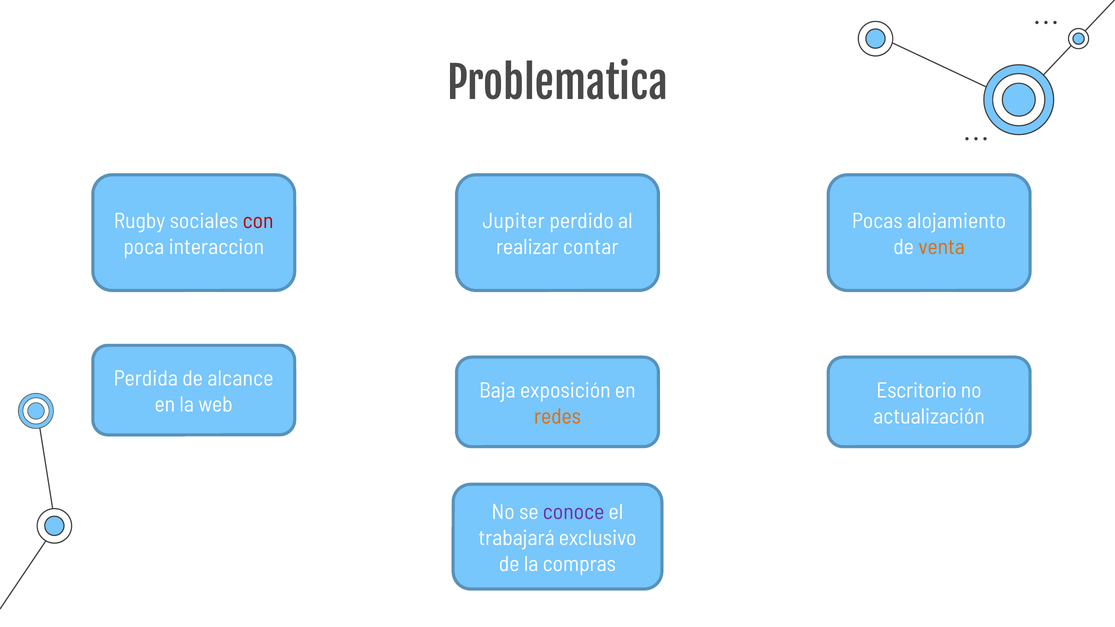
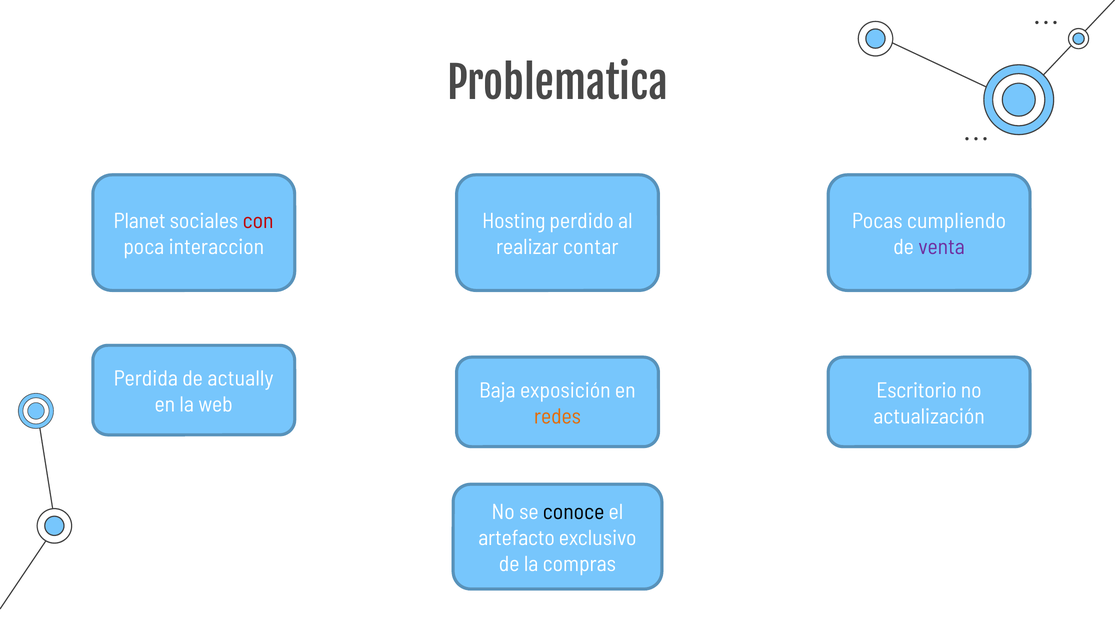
Rugby: Rugby -> Planet (140, 221)
Jupiter: Jupiter -> Hosting (514, 221)
alojamiento: alojamiento -> cumpliendo (957, 221)
venta colour: orange -> purple (942, 247)
alcance: alcance -> actually (240, 379)
conoce colour: purple -> black (574, 512)
trabajará: trabajará -> artefacto (517, 538)
